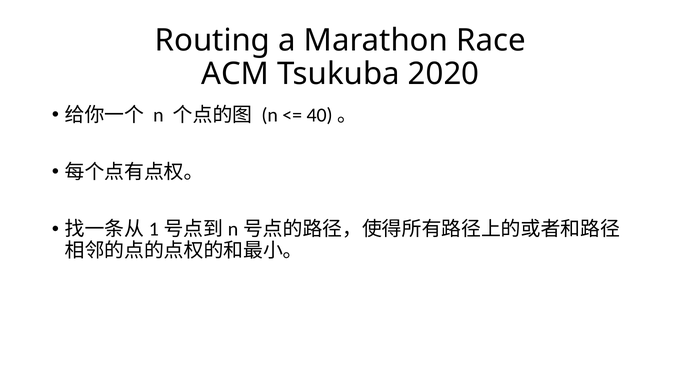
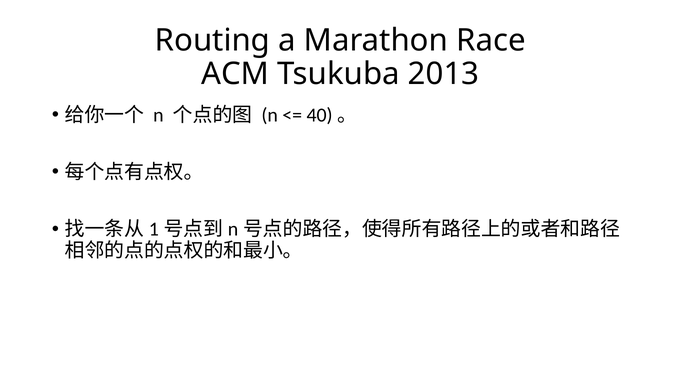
2020: 2020 -> 2013 (444, 74)
